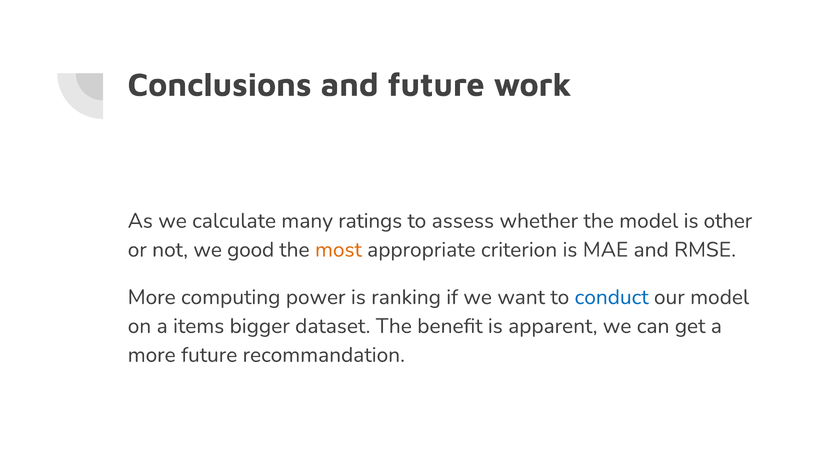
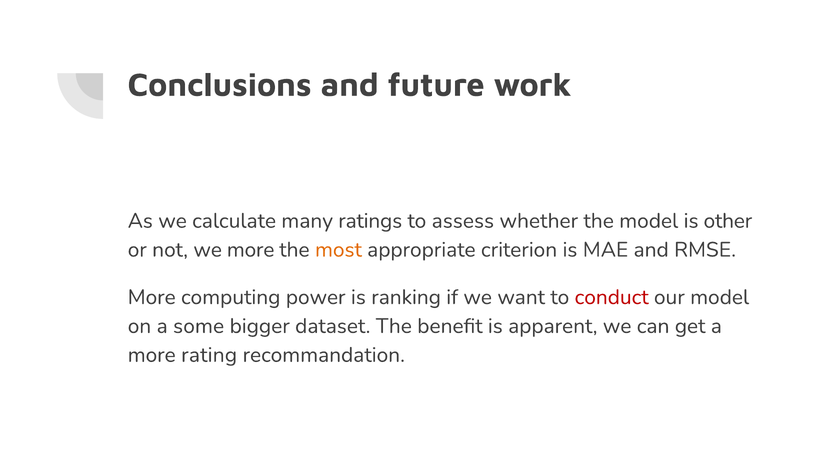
we good: good -> more (251, 250)
conduct colour: blue -> red (612, 297)
items: items -> some (199, 326)
more future: future -> rating (209, 355)
